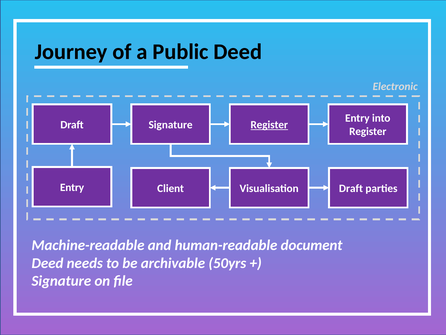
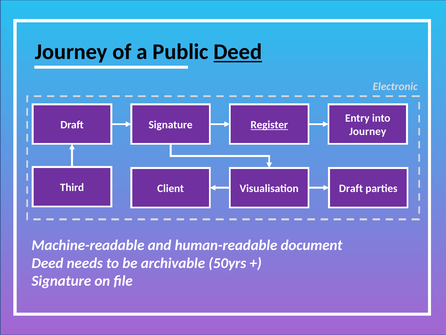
Deed underline: none -> present (238, 52)
Register: Register -> Journey (368, 131)
Entry: Entry -> Third (72, 187)
